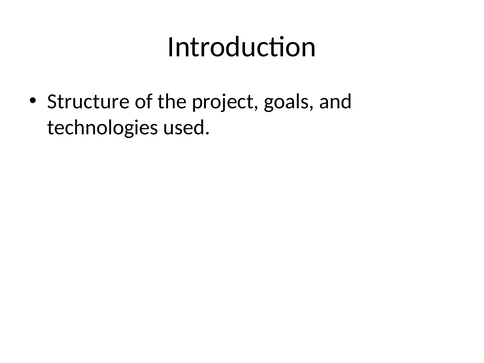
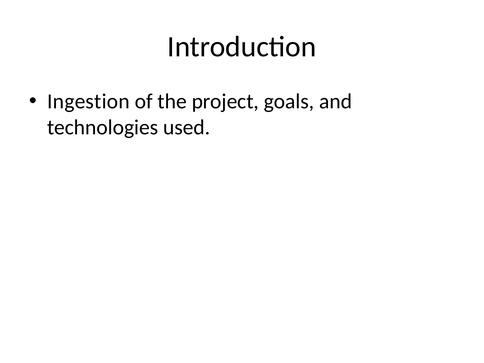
Structure: Structure -> Ingestion (88, 102)
